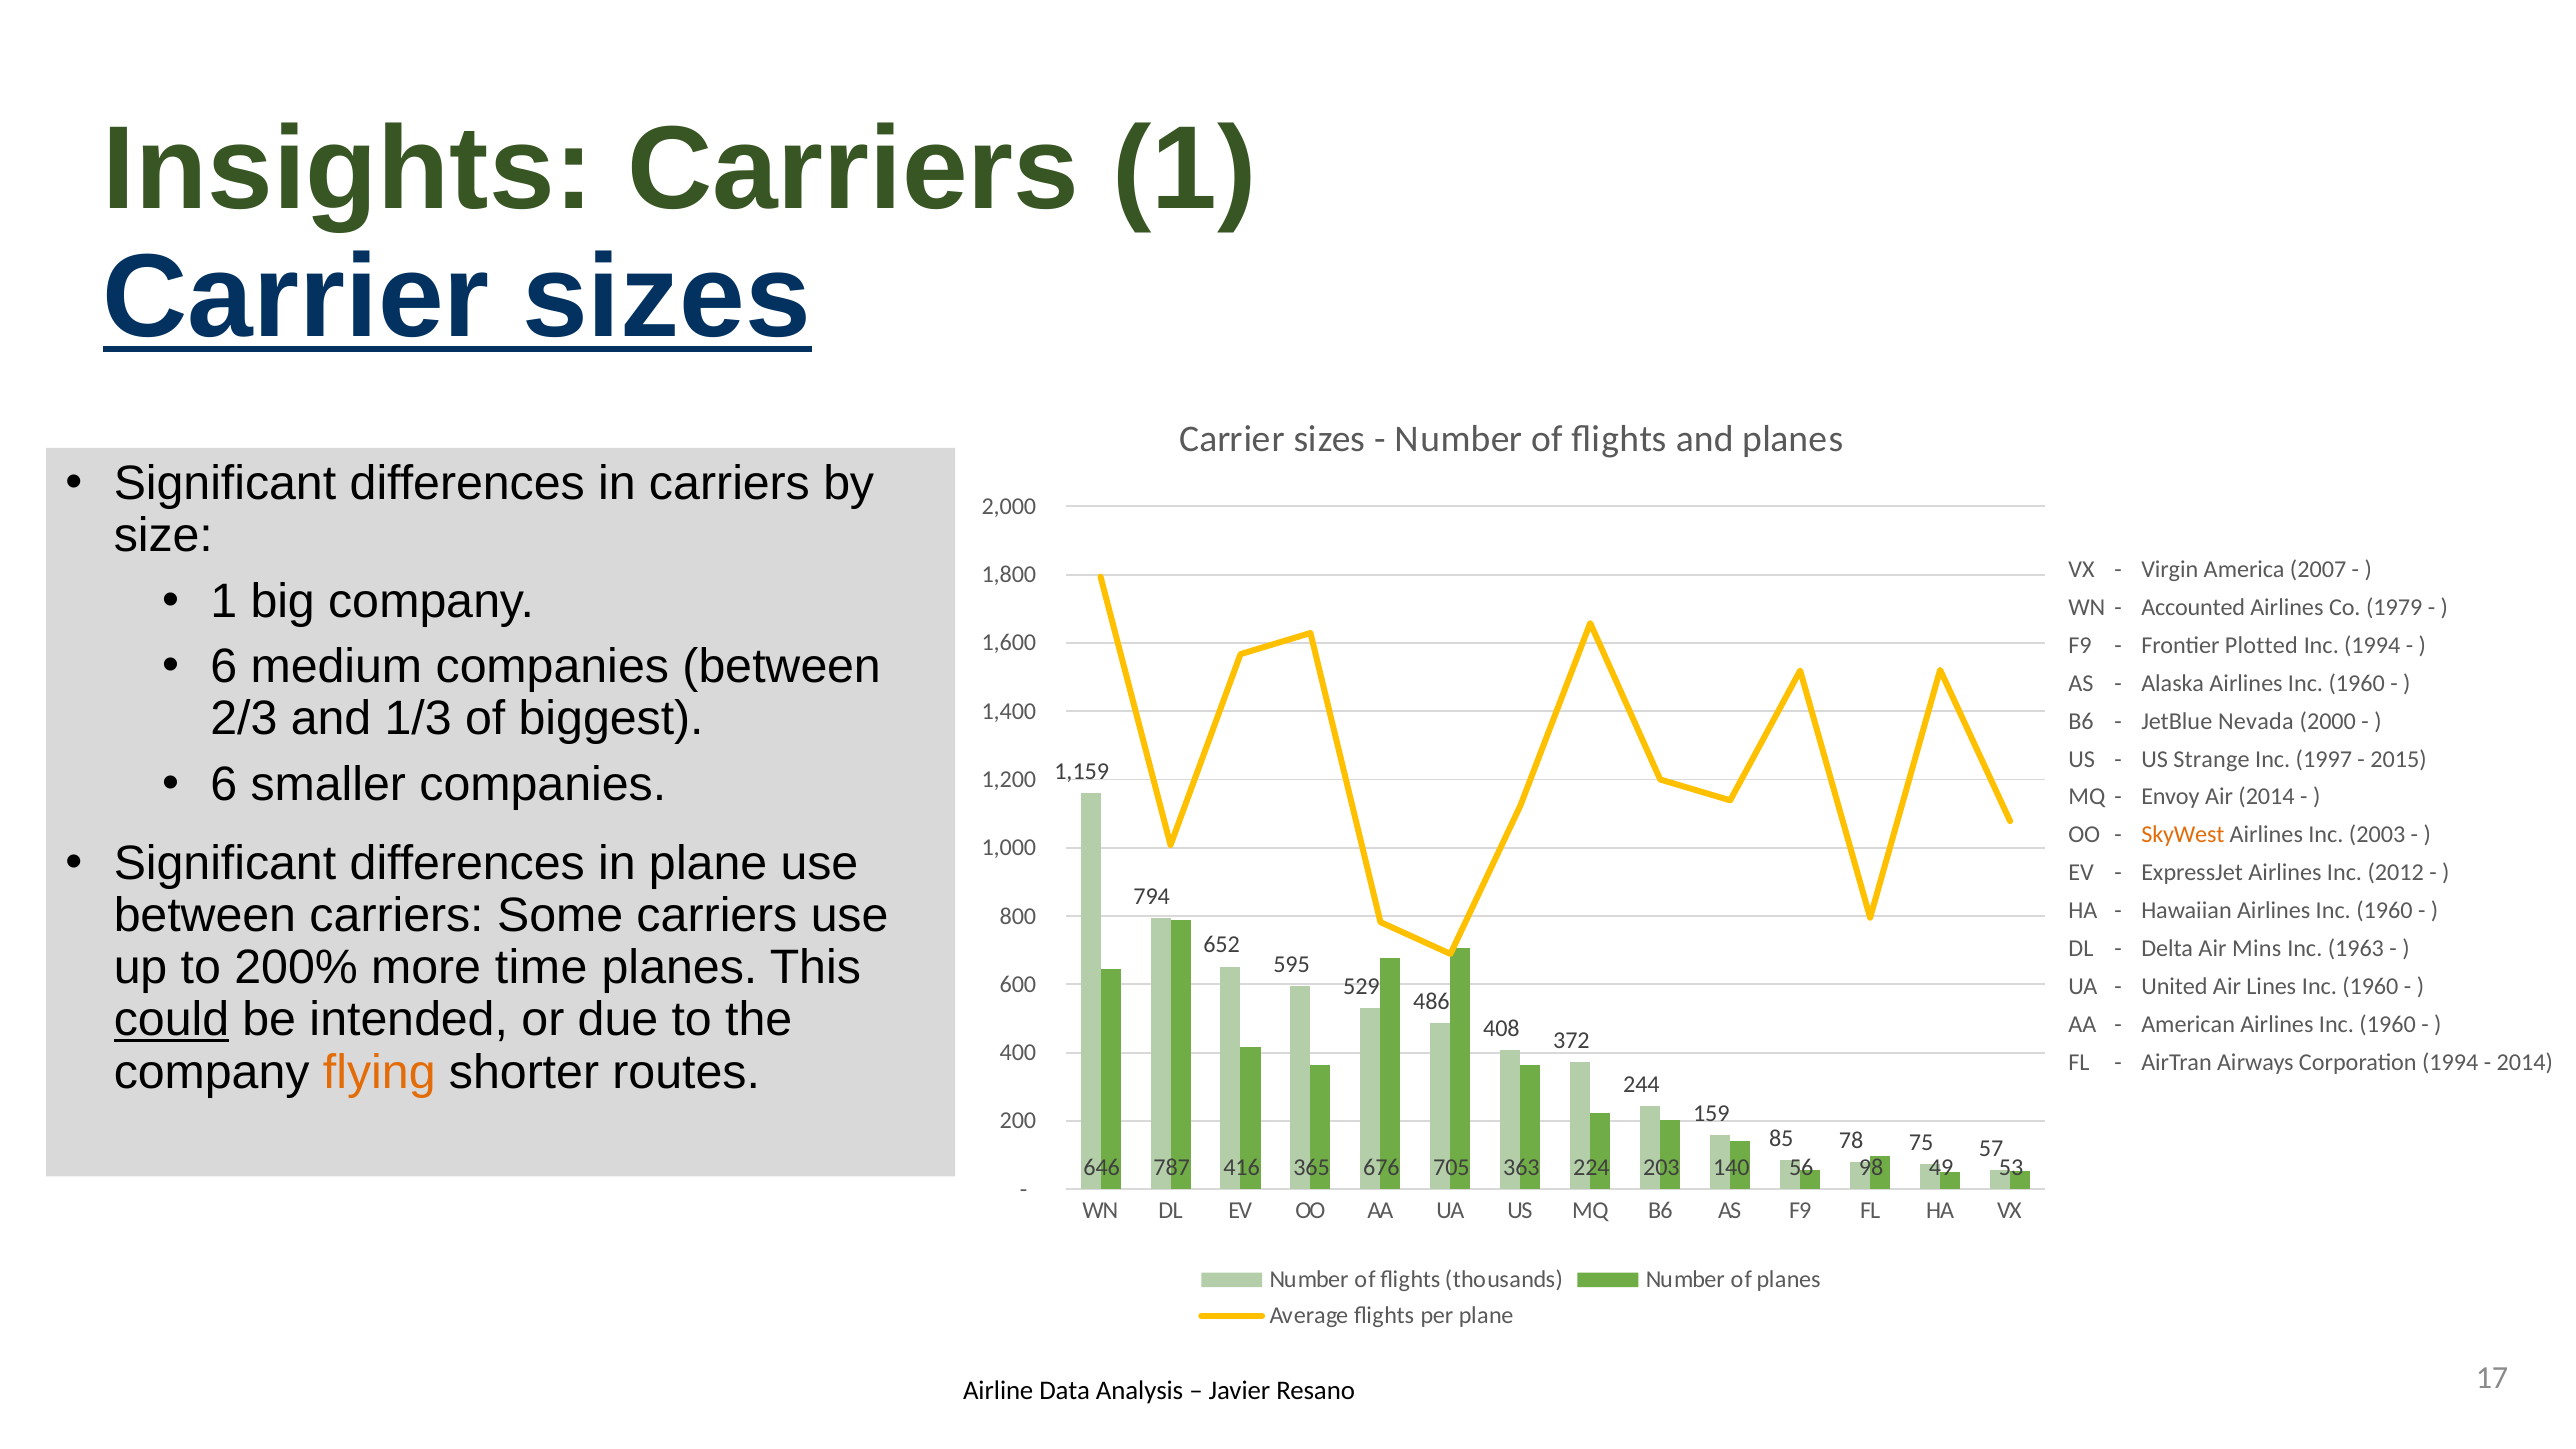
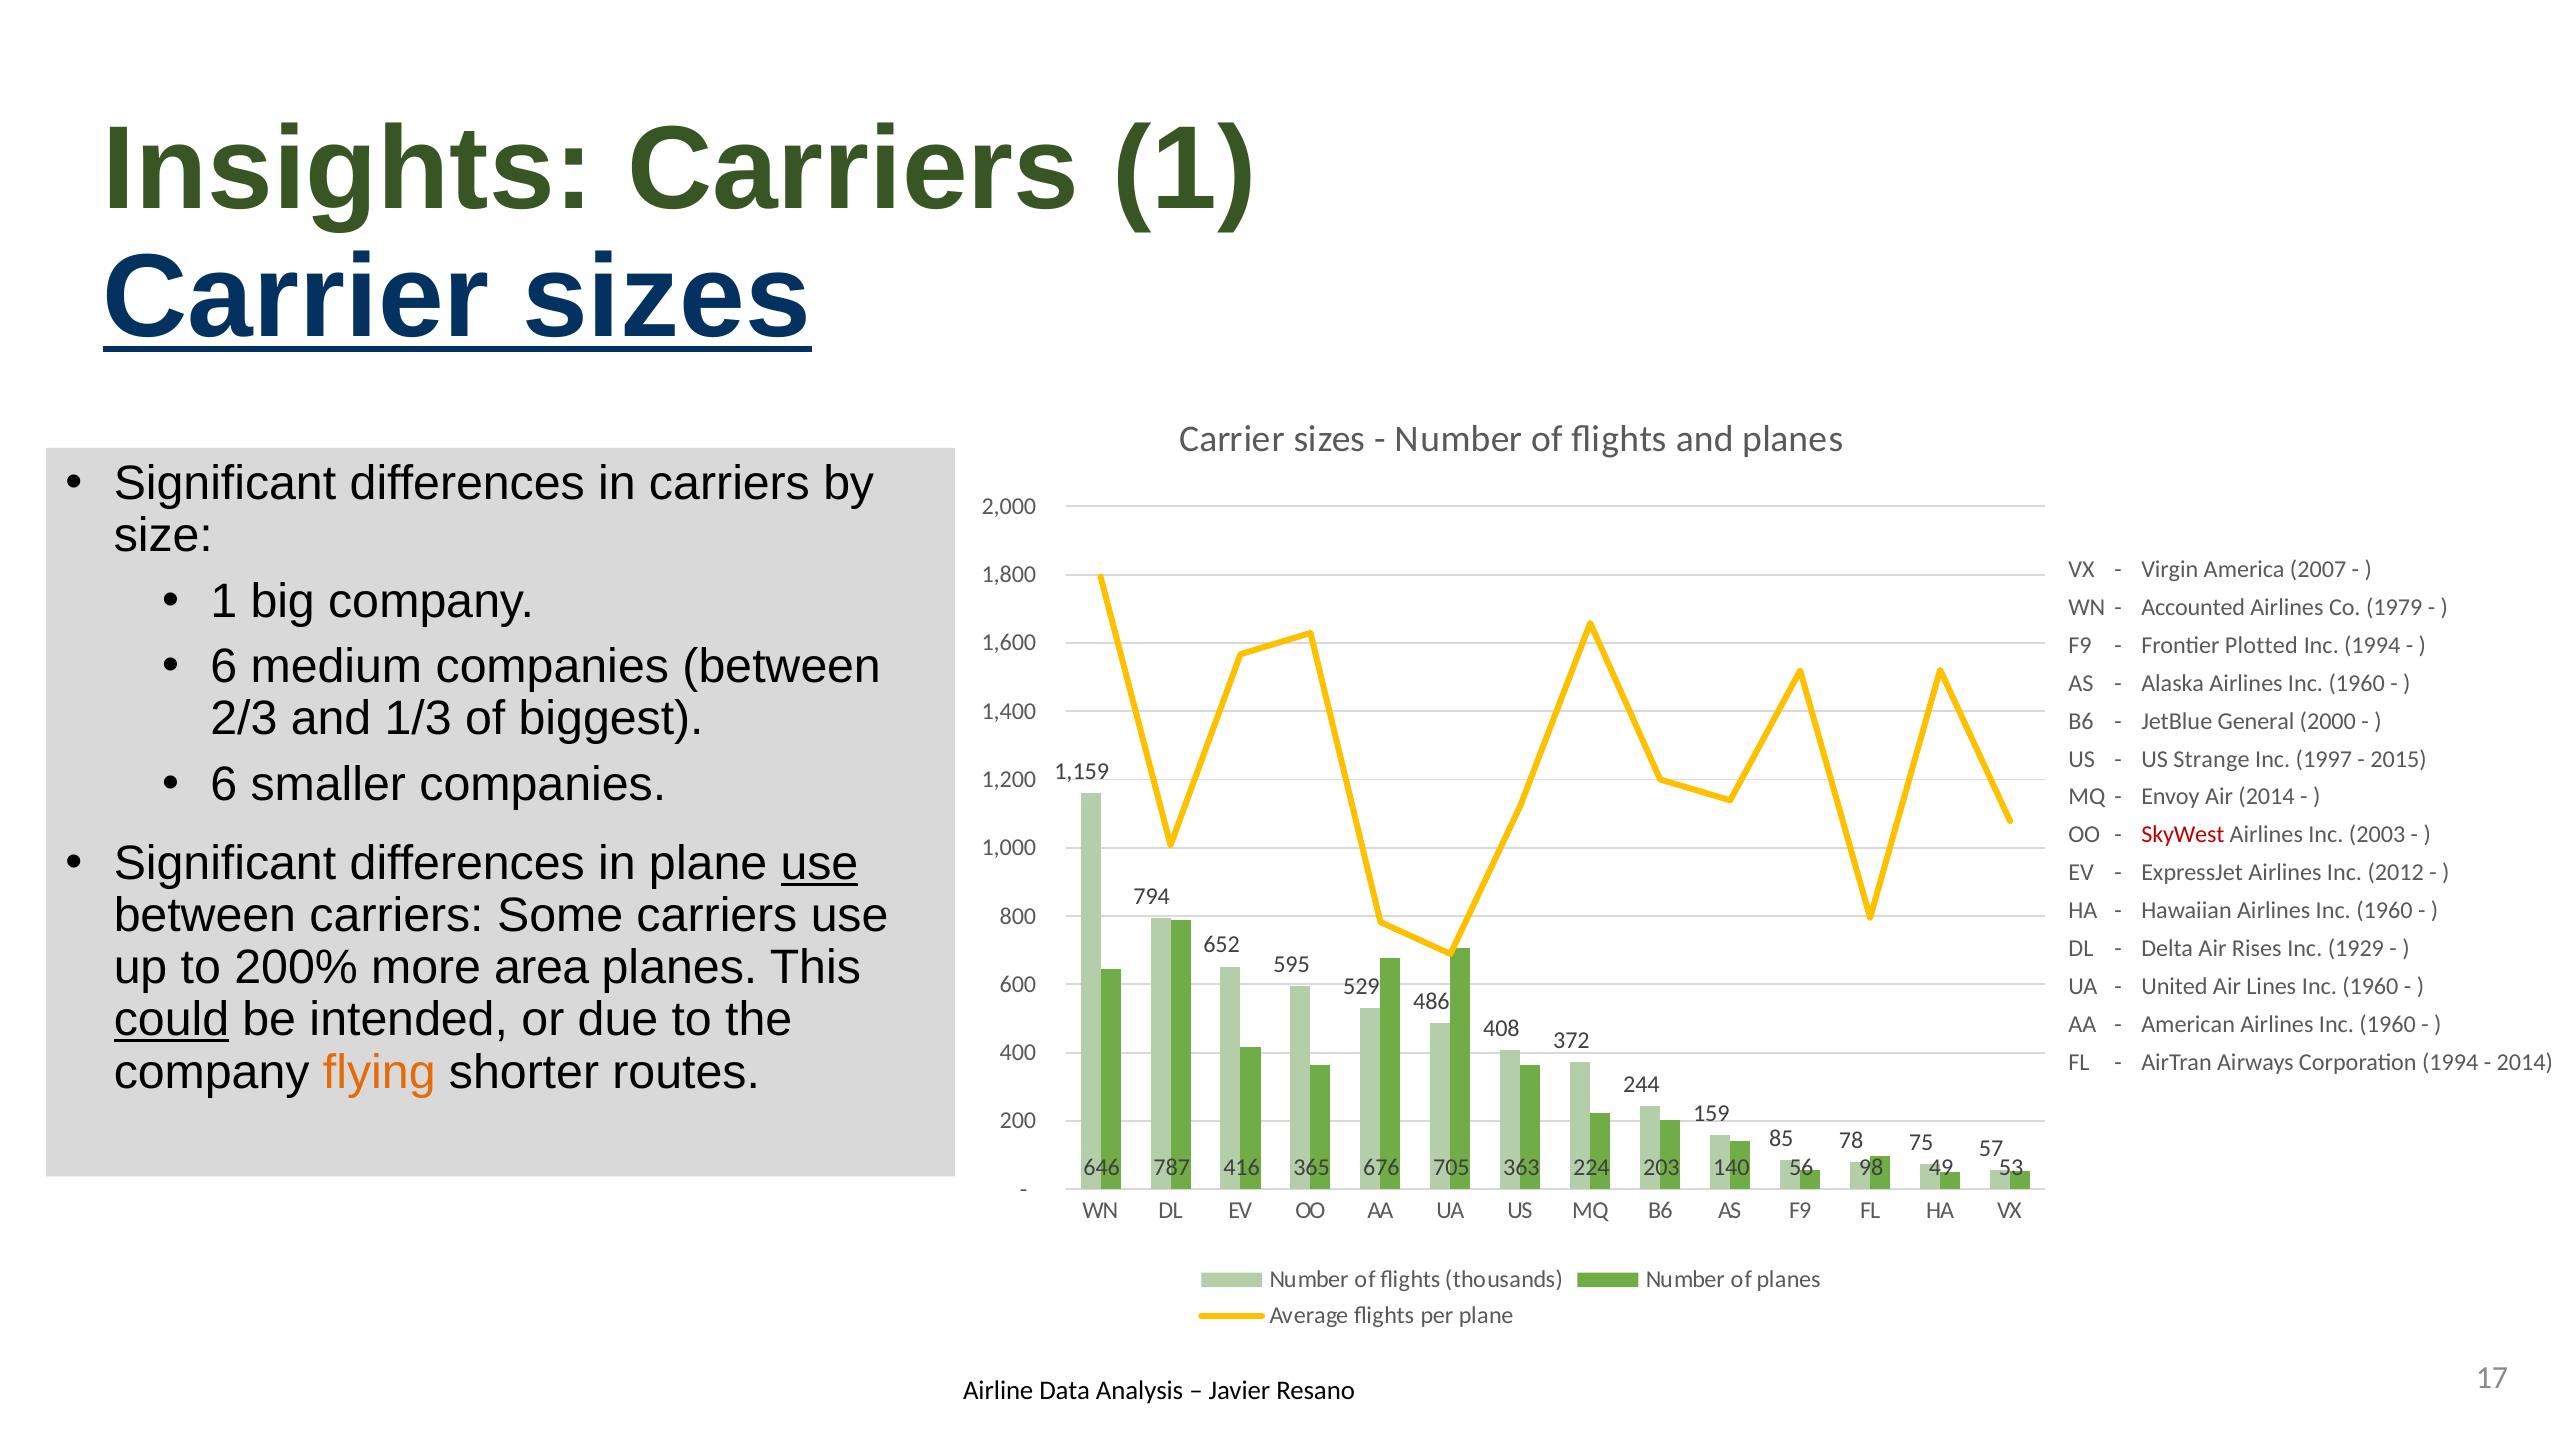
Nevada: Nevada -> General (2256, 721)
SkyWest colour: orange -> red (2183, 835)
use underline: none -> present (819, 863)
Mins: Mins -> Rises (2257, 948)
1963: 1963 -> 1929 (2356, 948)
time: time -> area (542, 968)
